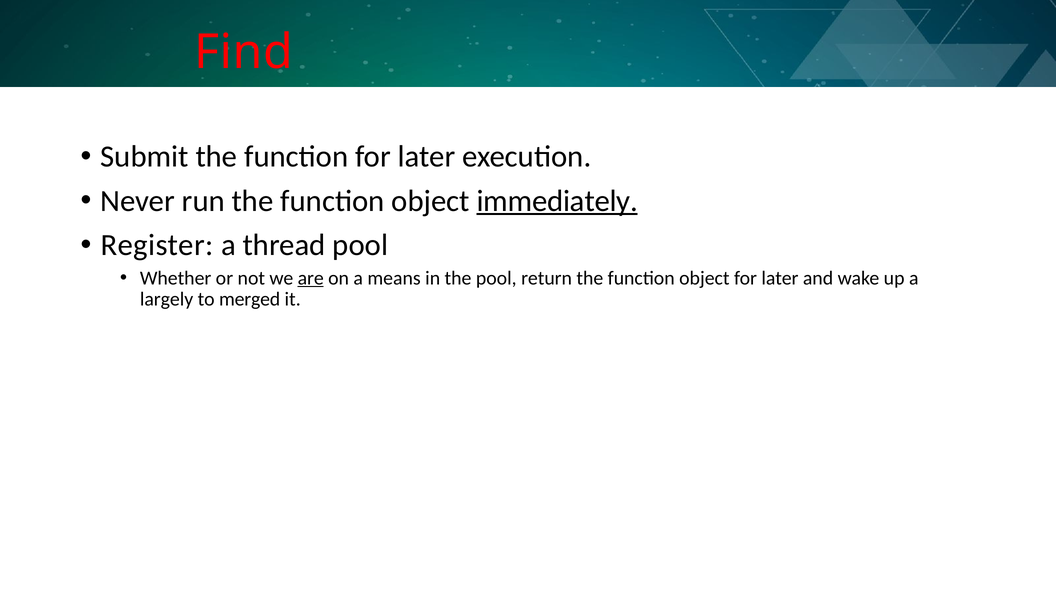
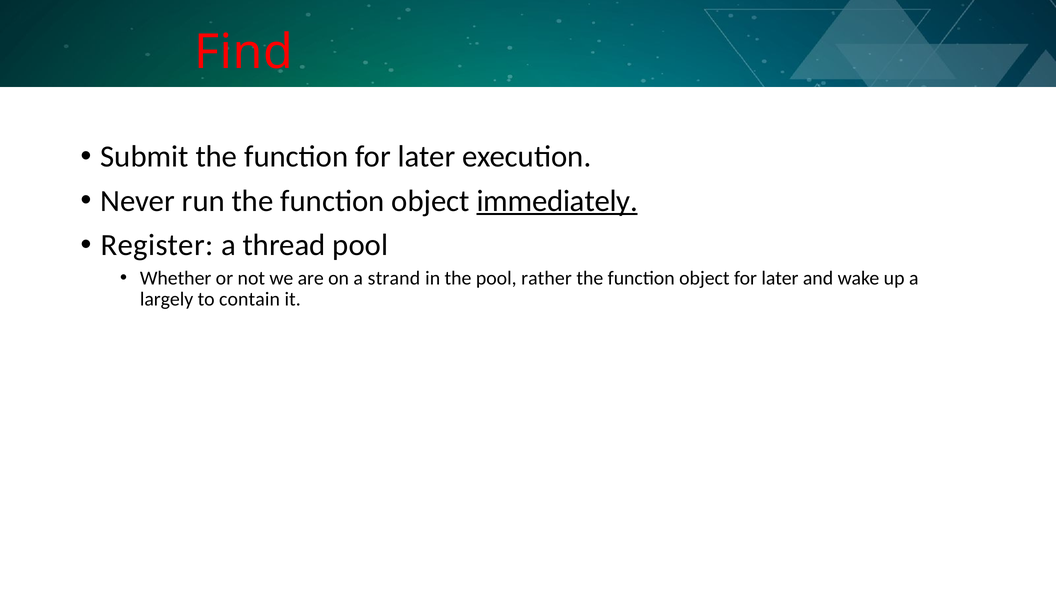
are underline: present -> none (311, 278)
means: means -> strand (394, 278)
return: return -> rather (546, 278)
merged: merged -> contain (249, 299)
